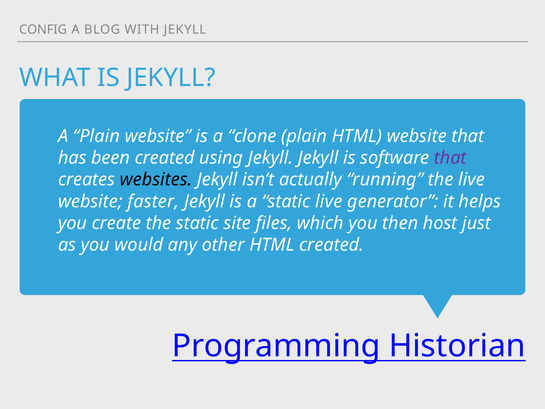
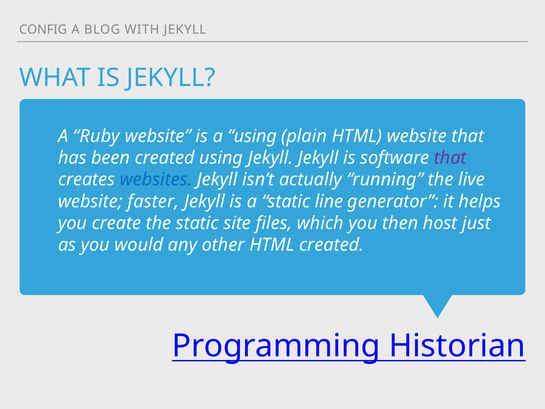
A Plain: Plain -> Ruby (96, 136)
a clone: clone -> using (252, 136)
websites colour: black -> blue (156, 180)
static live: live -> line (329, 201)
